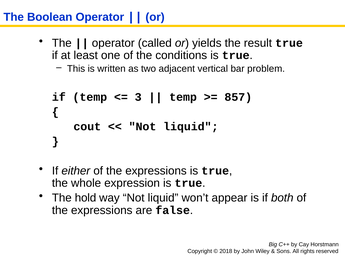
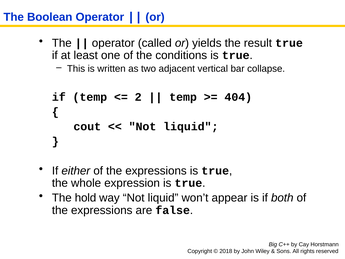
problem: problem -> collapse (266, 69)
3: 3 -> 2 (138, 97)
857: 857 -> 404 (238, 97)
